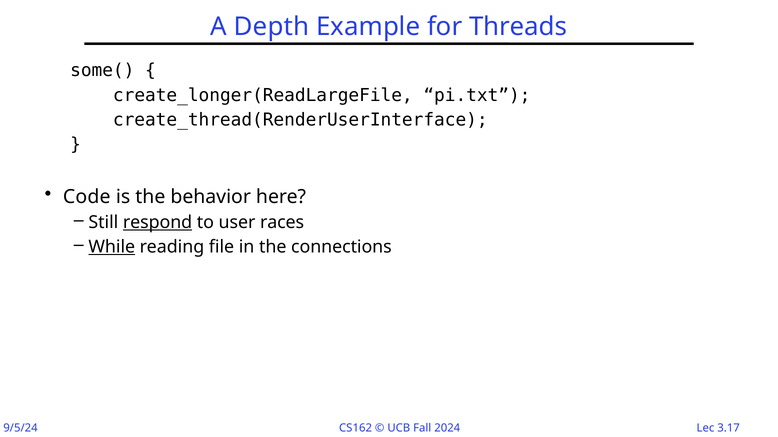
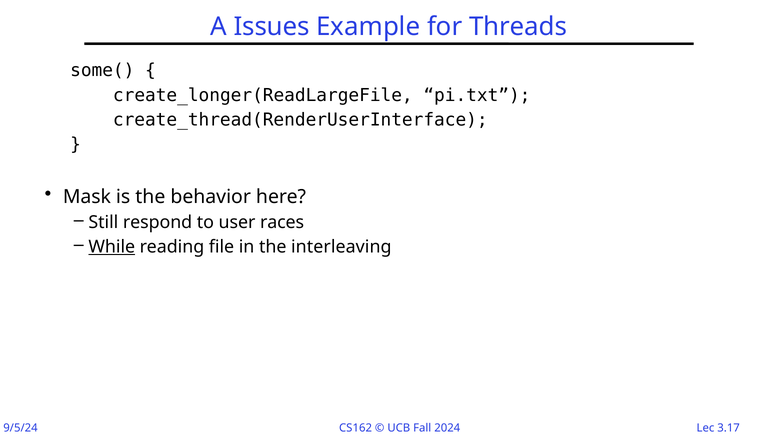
Depth: Depth -> Issues (272, 27)
Code: Code -> Mask (87, 197)
respond underline: present -> none (158, 223)
connections: connections -> interleaving (341, 247)
